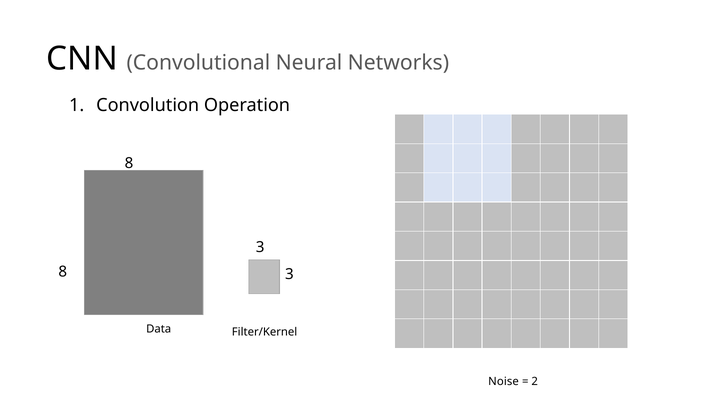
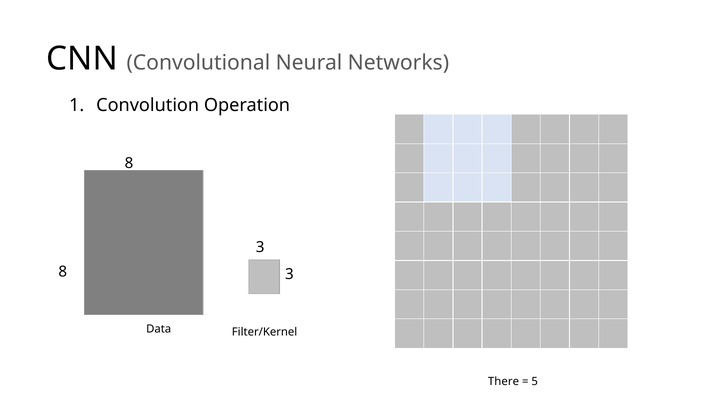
Noise: Noise -> There (504, 381)
2: 2 -> 5 (535, 381)
